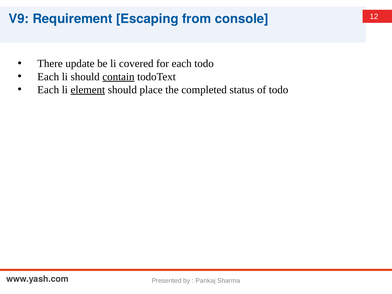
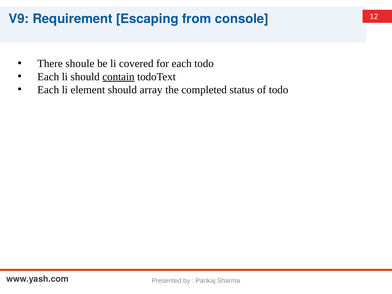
update: update -> shoule (80, 64)
element underline: present -> none (88, 90)
place: place -> array (151, 90)
